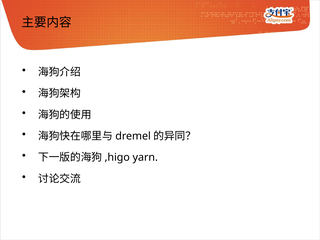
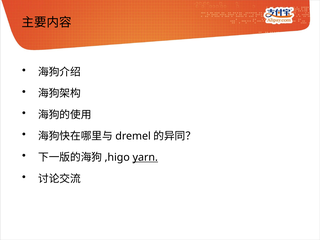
yarn underline: none -> present (145, 157)
